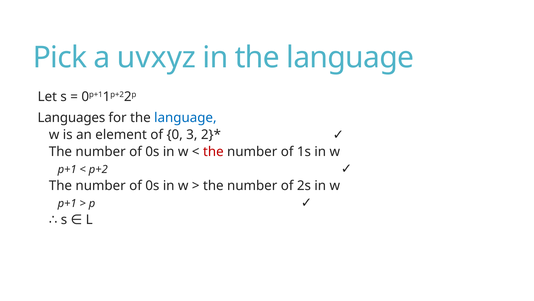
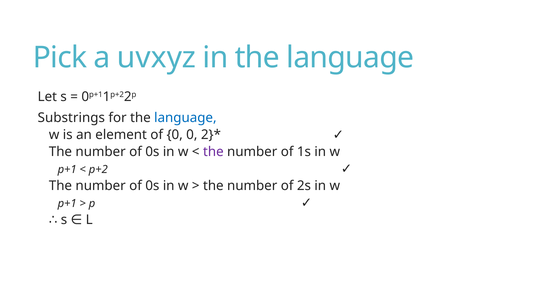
Languages: Languages -> Substrings (71, 117)
0 3: 3 -> 0 (192, 134)
the colour: red -> purple (213, 151)
